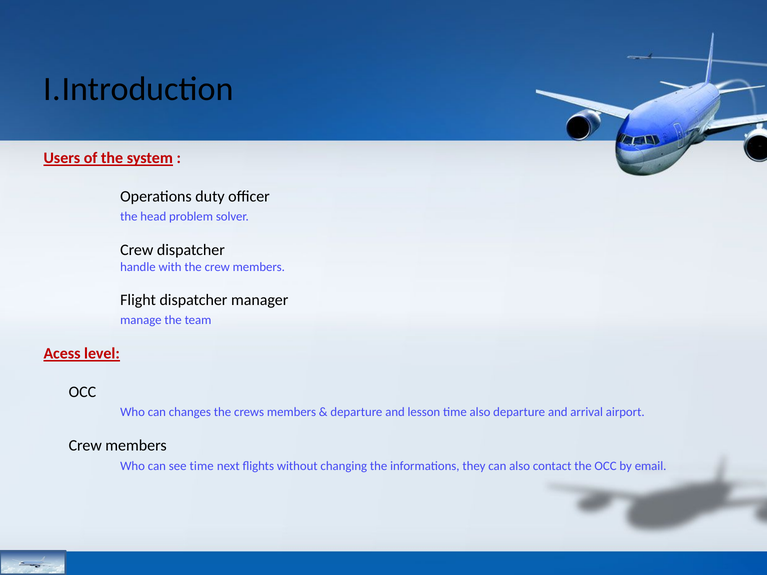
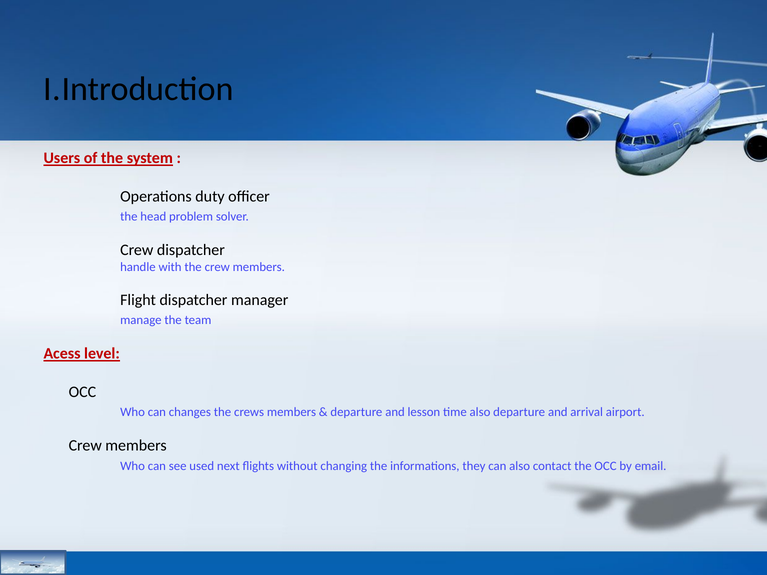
see time: time -> used (202, 466)
